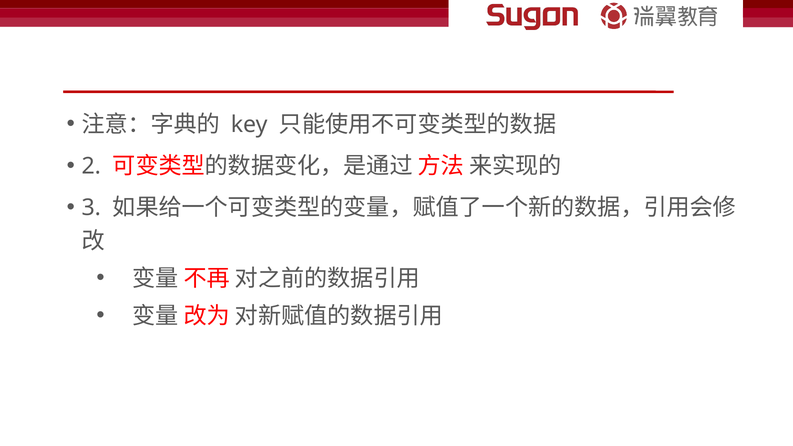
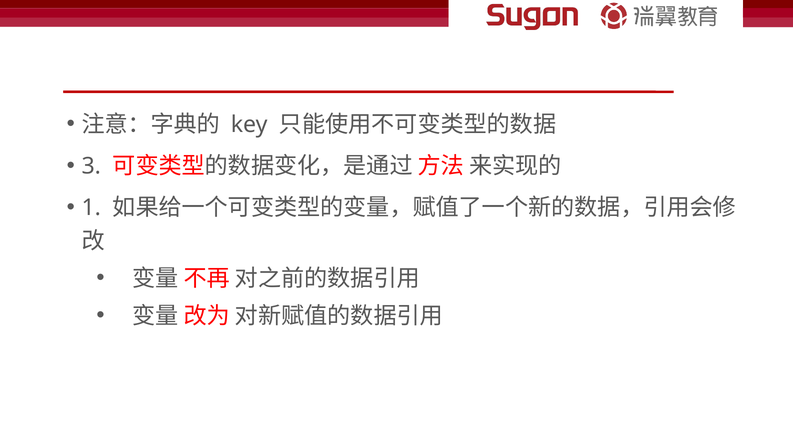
2: 2 -> 3 (91, 166)
3: 3 -> 1 (91, 208)
